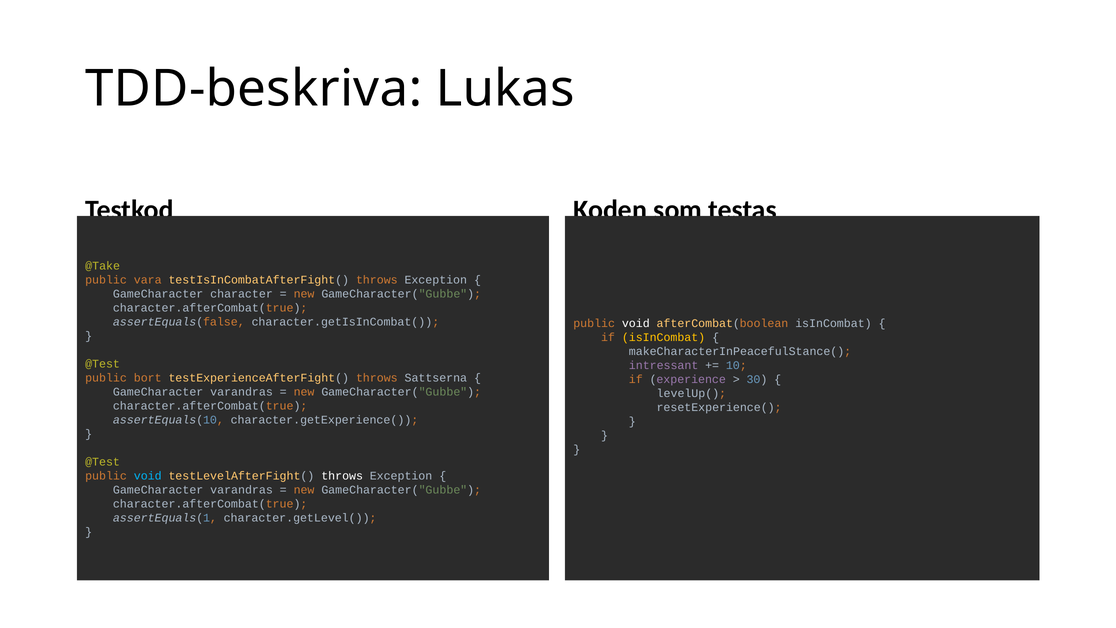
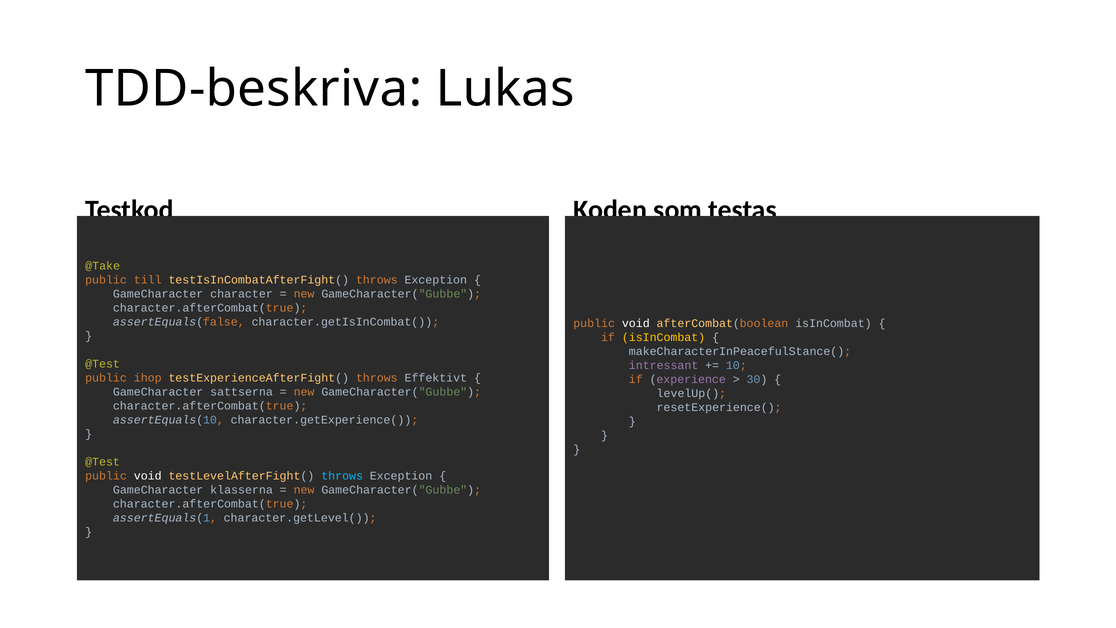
vara: vara -> till (148, 280)
bort: bort -> ihop (148, 378)
Sattserna: Sattserna -> Effektivt (436, 378)
varandras: varandras -> sattserna (242, 392)
void colour: light blue -> white (148, 476)
throws colour: white -> light blue (342, 476)
varandras: varandras -> klasserna (242, 490)
